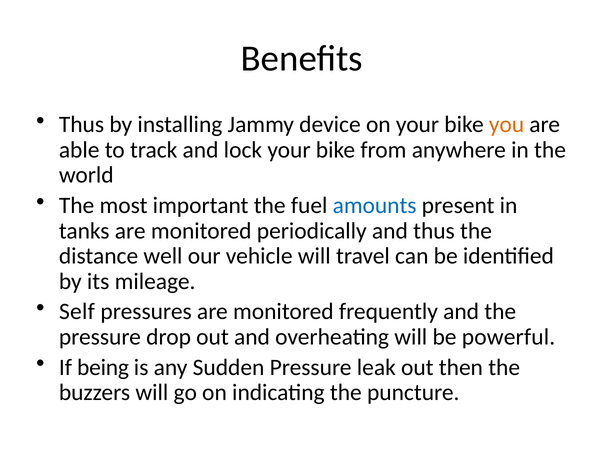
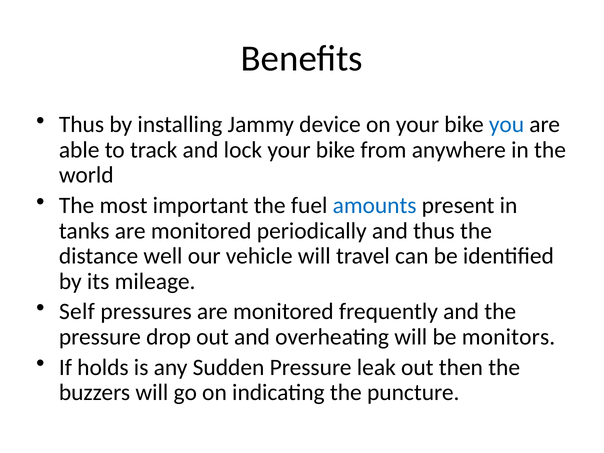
you colour: orange -> blue (507, 124)
powerful: powerful -> monitors (509, 337)
being: being -> holds (103, 367)
